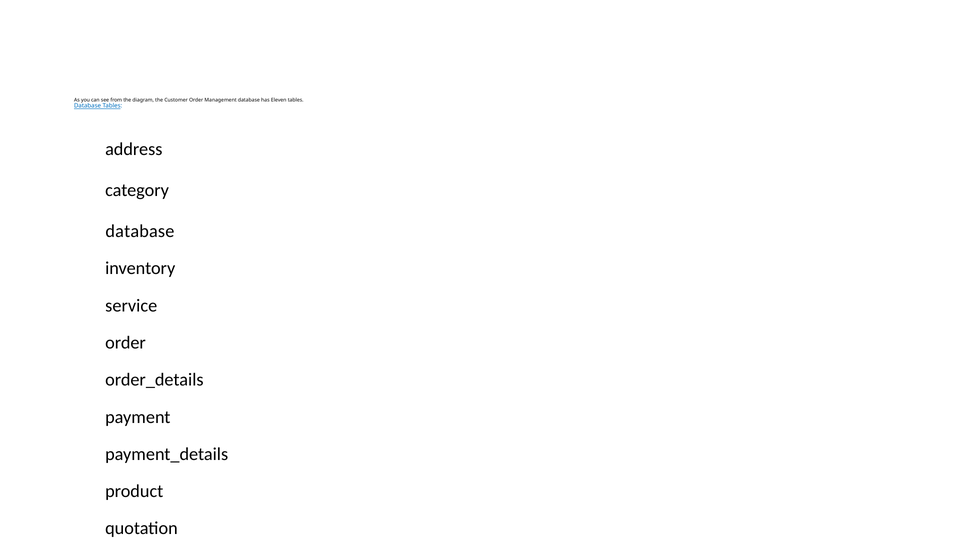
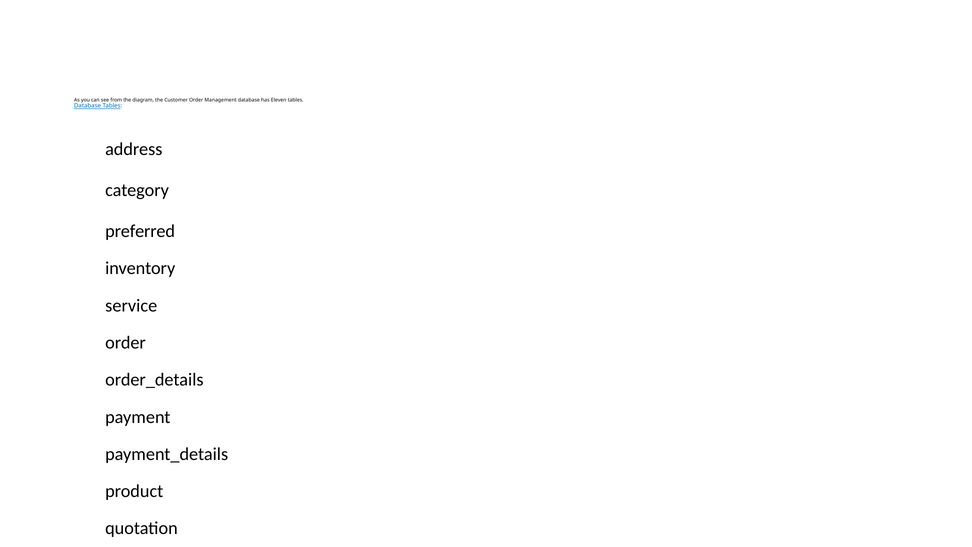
database: database -> preferred (140, 231)
